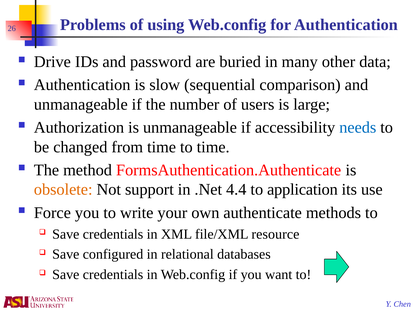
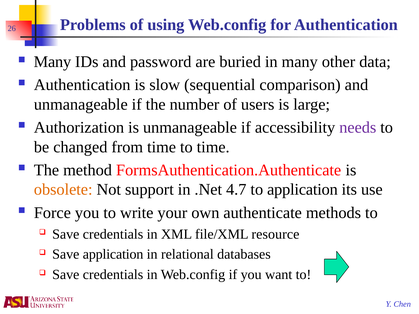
Drive: Drive -> Many (52, 62)
needs colour: blue -> purple (358, 128)
4.4: 4.4 -> 4.7 (236, 190)
Save configured: configured -> application (113, 255)
